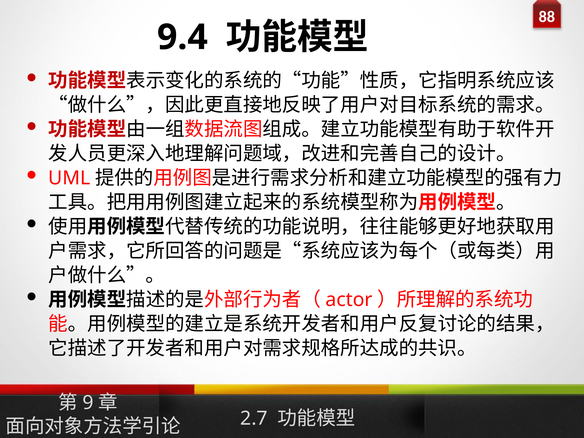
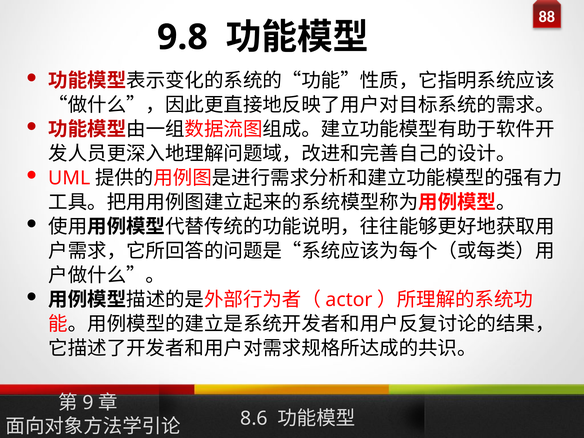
9.4: 9.4 -> 9.8 (182, 37)
2.7: 2.7 -> 8.6 (254, 418)
